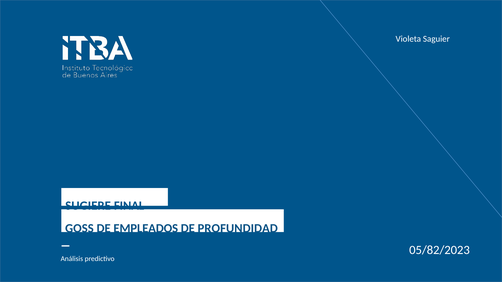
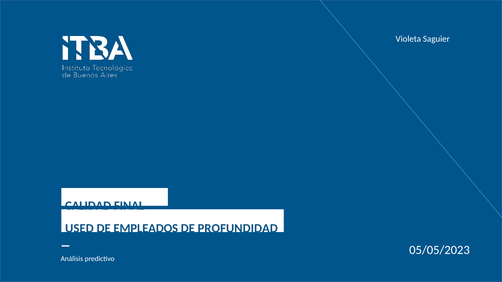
SUGIERE: SUGIERE -> CALIDAD (88, 206)
GOSS: GOSS -> USED (79, 229)
05/82/2023: 05/82/2023 -> 05/05/2023 (439, 250)
